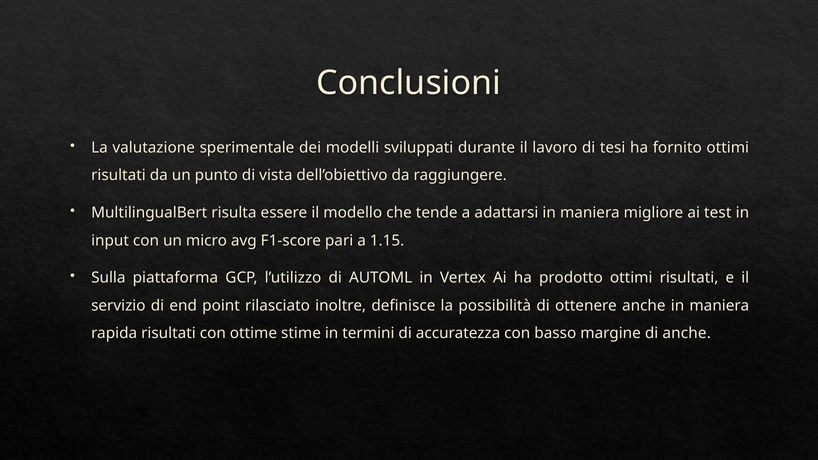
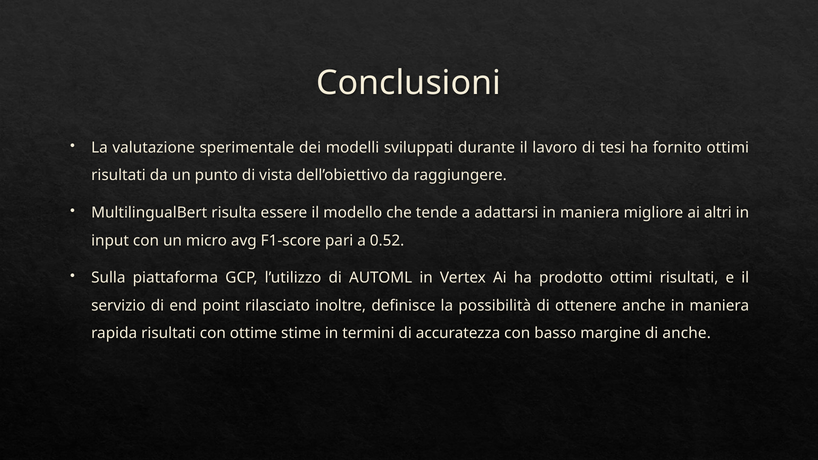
test: test -> altri (718, 213)
1.15: 1.15 -> 0.52 (387, 241)
